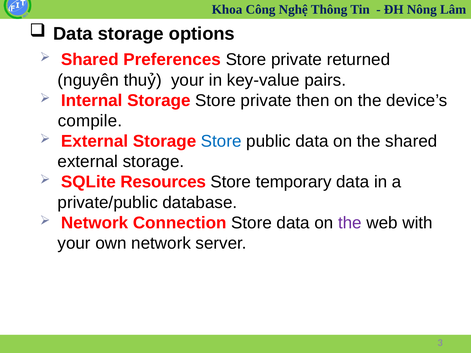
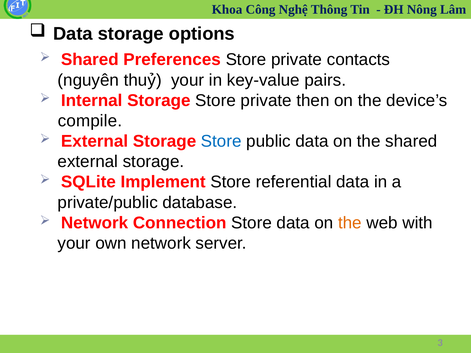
returned: returned -> contacts (358, 60)
Resources: Resources -> Implement (163, 182)
temporary: temporary -> referential (294, 182)
the colour: purple -> orange (350, 223)
